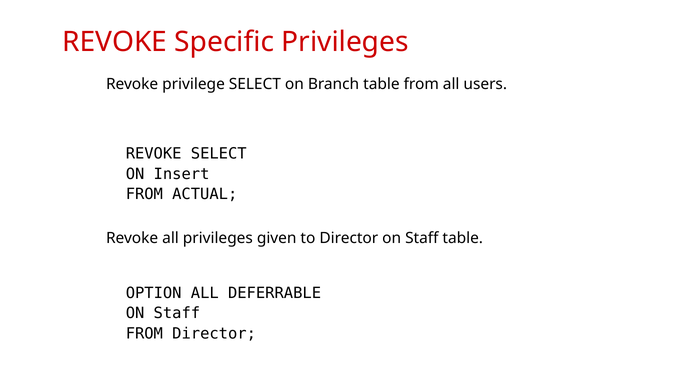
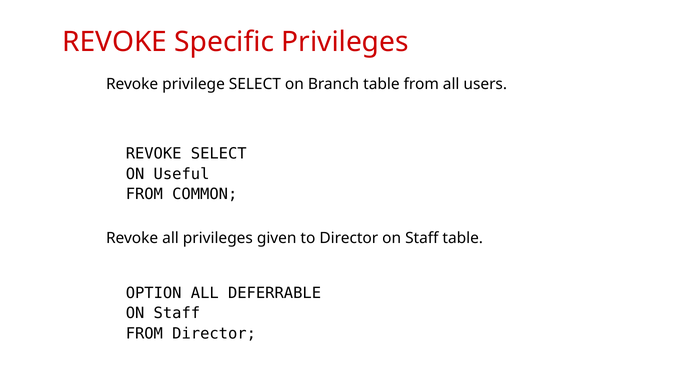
Insert: Insert -> Useful (182, 174)
ACTUAL: ACTUAL -> COMMON (205, 194)
